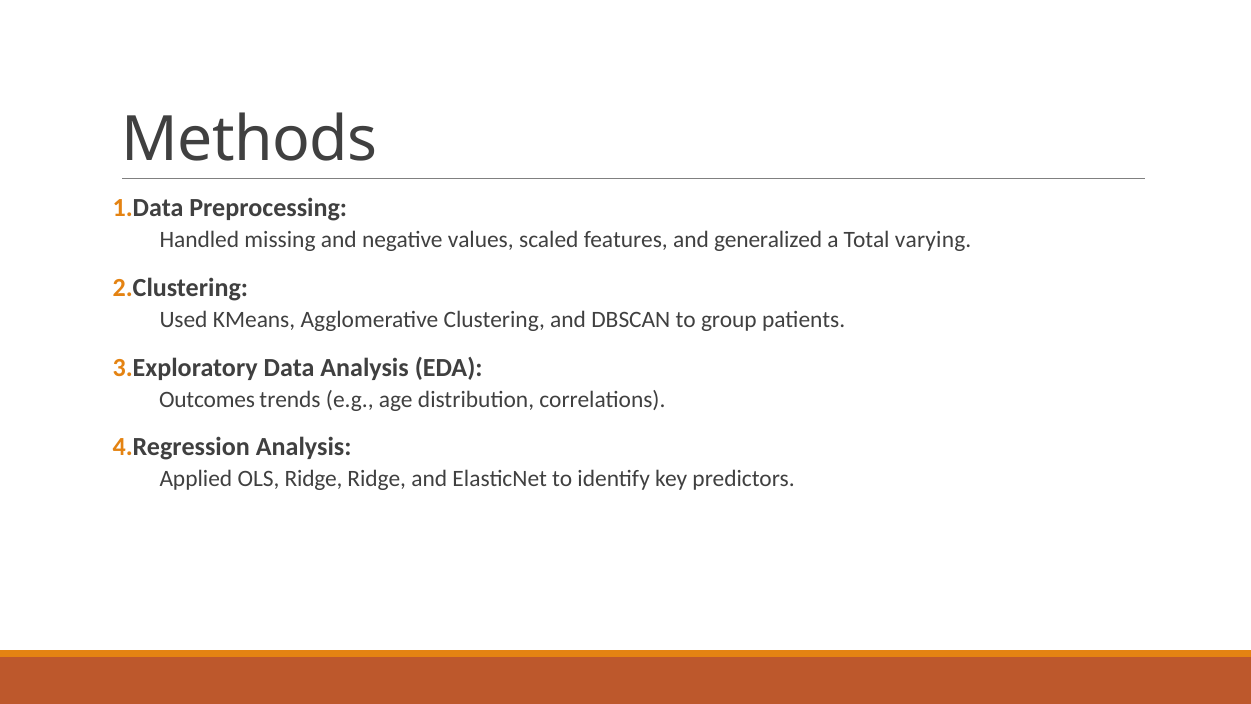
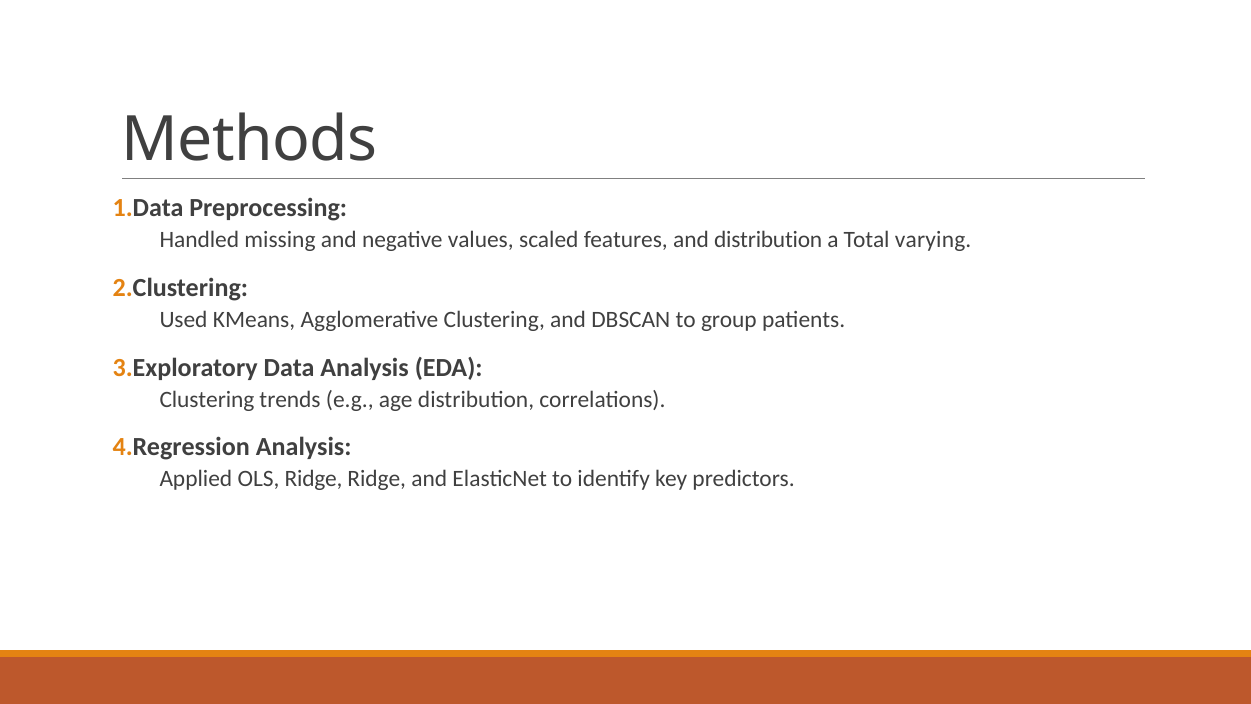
and generalized: generalized -> distribution (768, 240)
Outcomes: Outcomes -> Clustering (207, 399)
